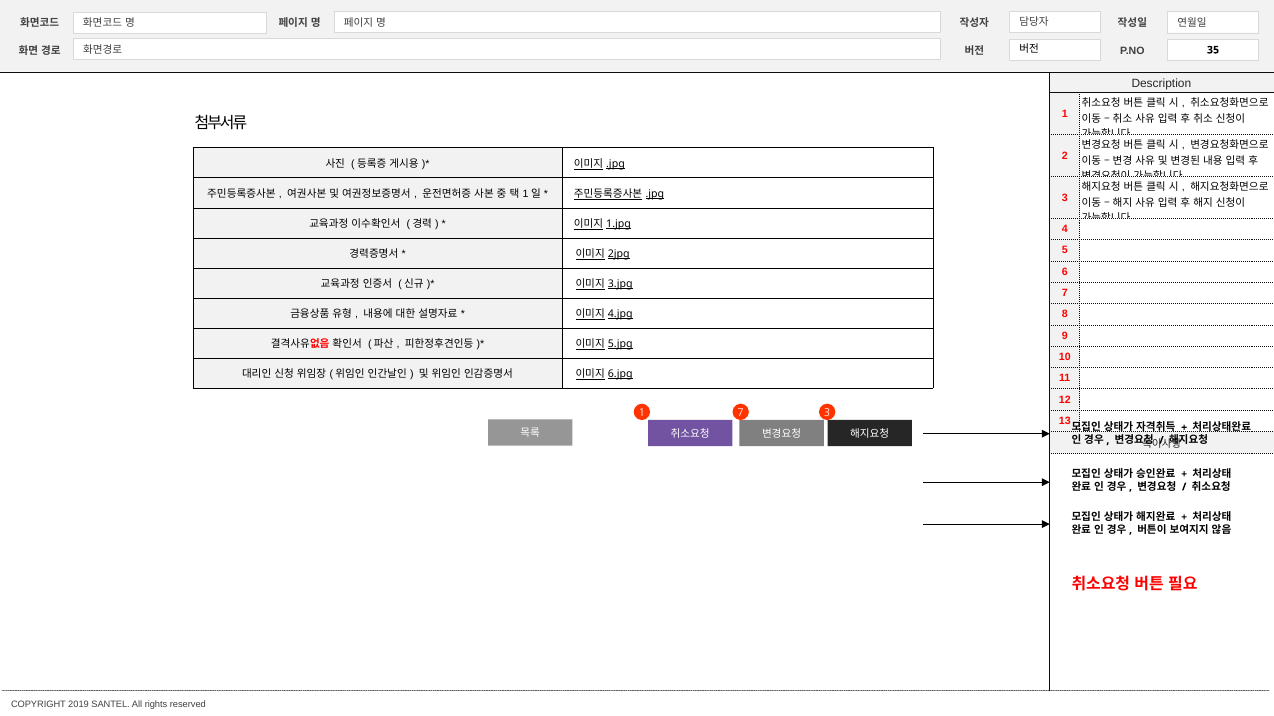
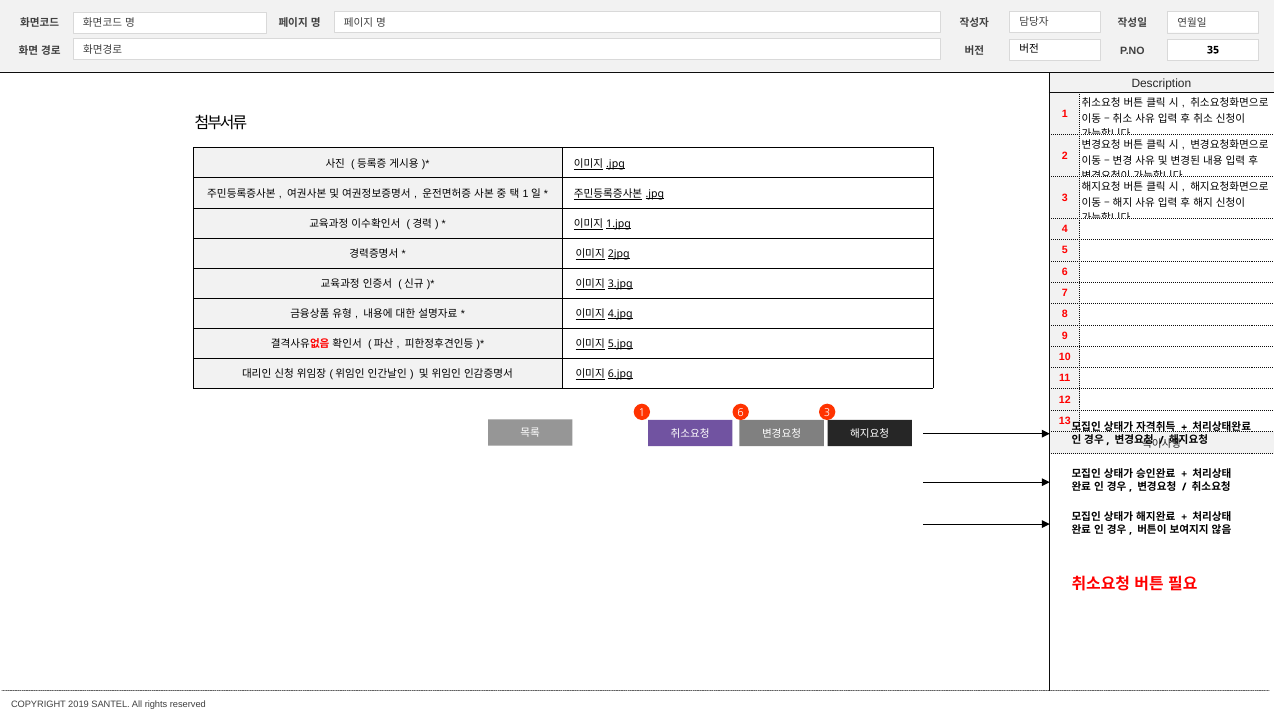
1 7: 7 -> 6 (741, 413)
